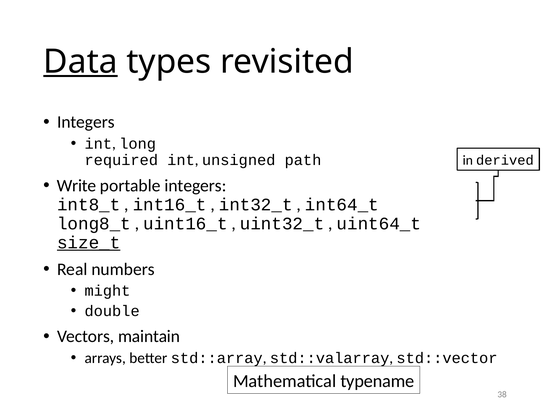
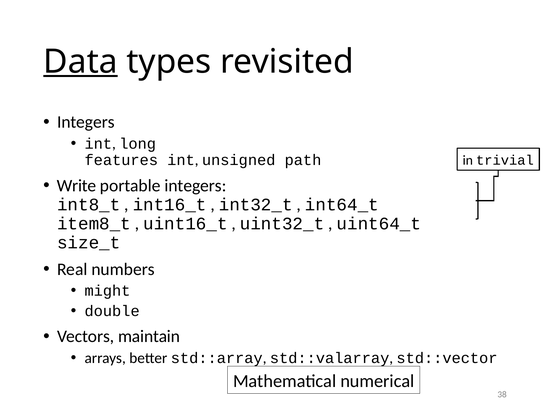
required: required -> features (121, 160)
derived: derived -> trivial (505, 160)
long8_t: long8_t -> item8_t (94, 223)
size_t underline: present -> none (89, 242)
typename: typename -> numerical (377, 381)
